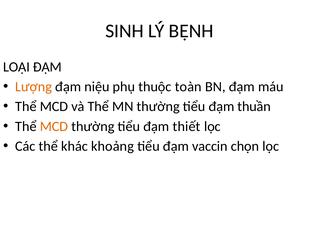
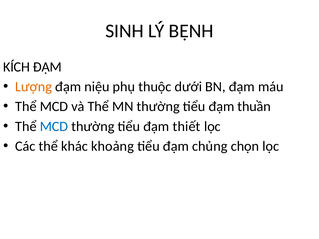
LOẠI: LOẠI -> KÍCH (16, 67)
toàn: toàn -> dưới (188, 87)
MCD colour: orange -> blue (54, 126)
vaccin: vaccin -> chủng (210, 146)
